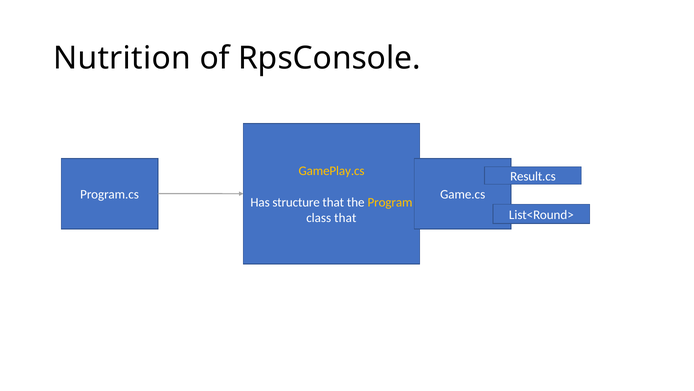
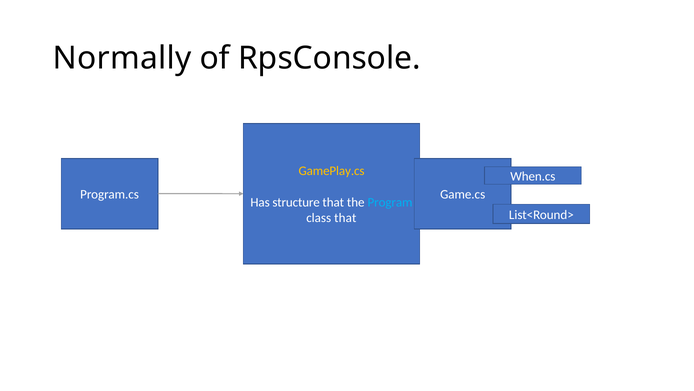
Nutrition: Nutrition -> Normally (122, 58)
Result.cs: Result.cs -> When.cs (533, 176)
Program colour: yellow -> light blue (390, 202)
